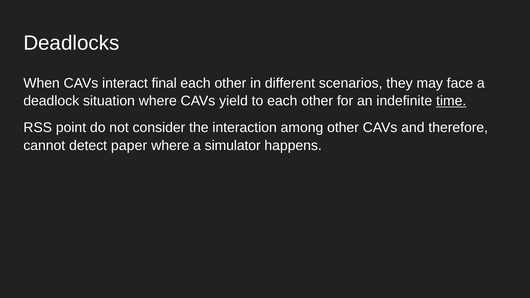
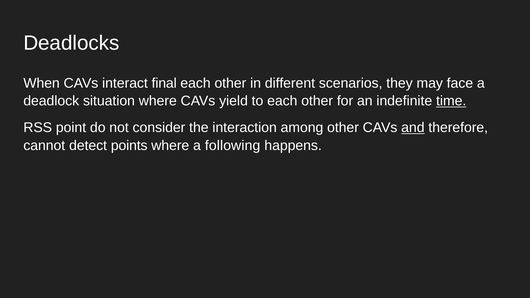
and underline: none -> present (413, 128)
paper: paper -> points (129, 146)
simulator: simulator -> following (233, 146)
